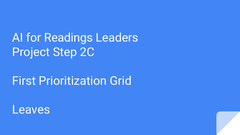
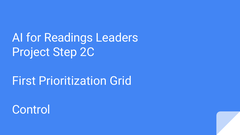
Leaves: Leaves -> Control (31, 110)
